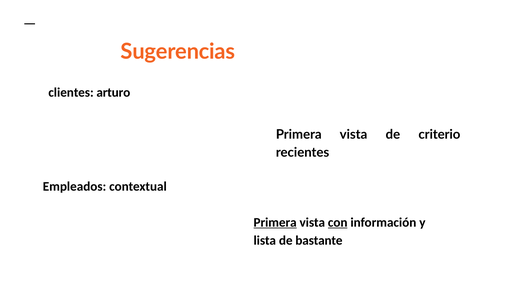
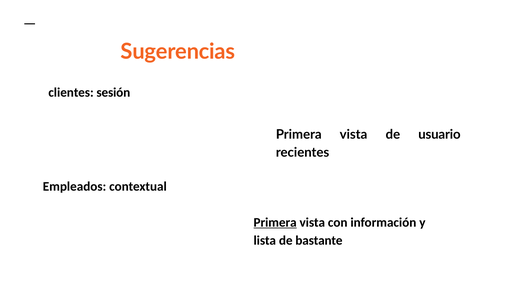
arturo: arturo -> sesión (113, 93)
criterio: criterio -> usuario (439, 134)
con underline: present -> none (338, 222)
